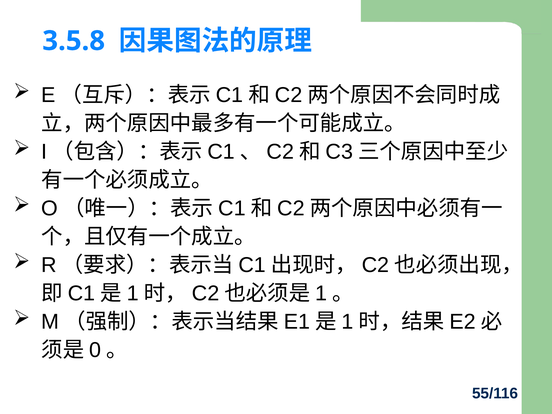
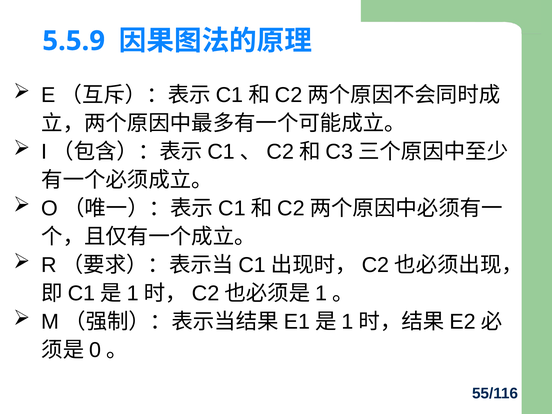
3.5.8: 3.5.8 -> 5.5.9 (74, 41)
